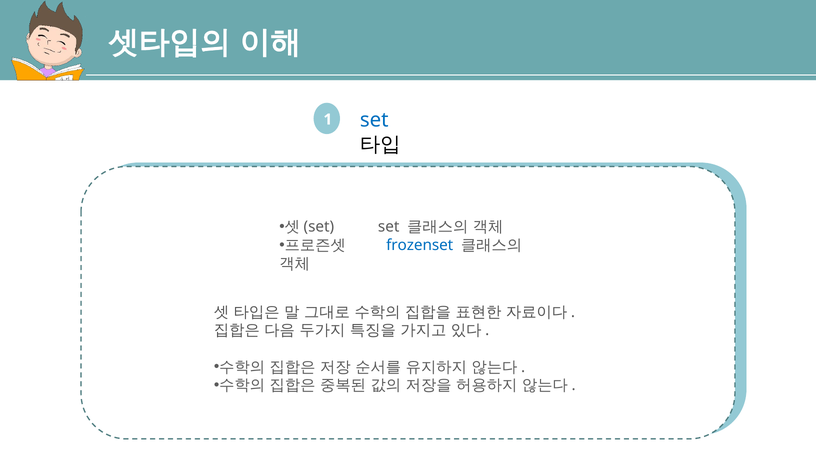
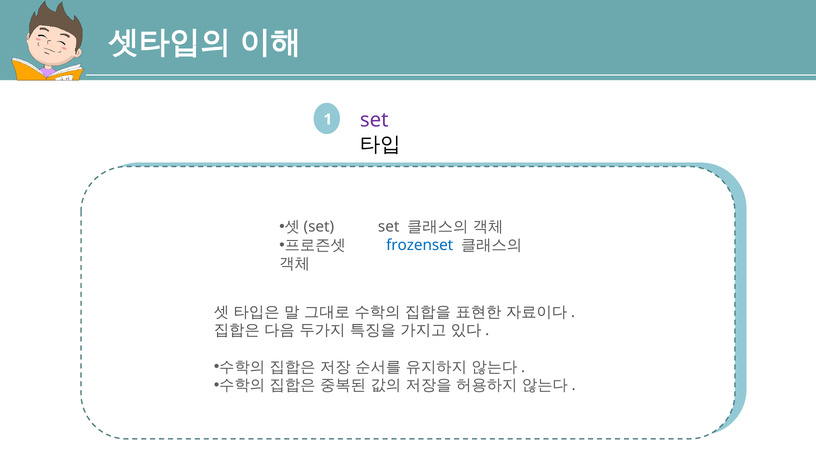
set colour: blue -> purple (374, 120)
